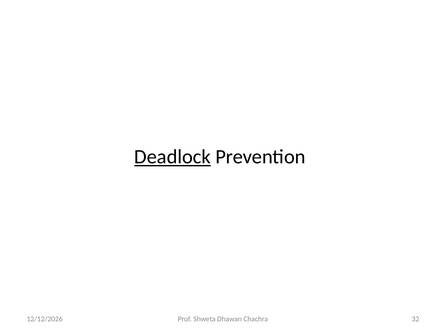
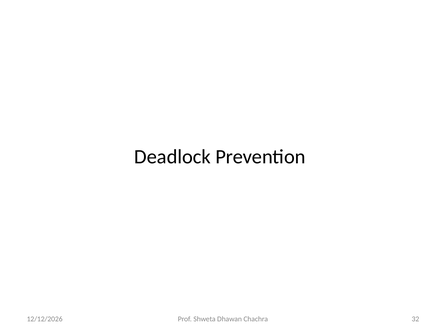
Deadlock underline: present -> none (173, 157)
